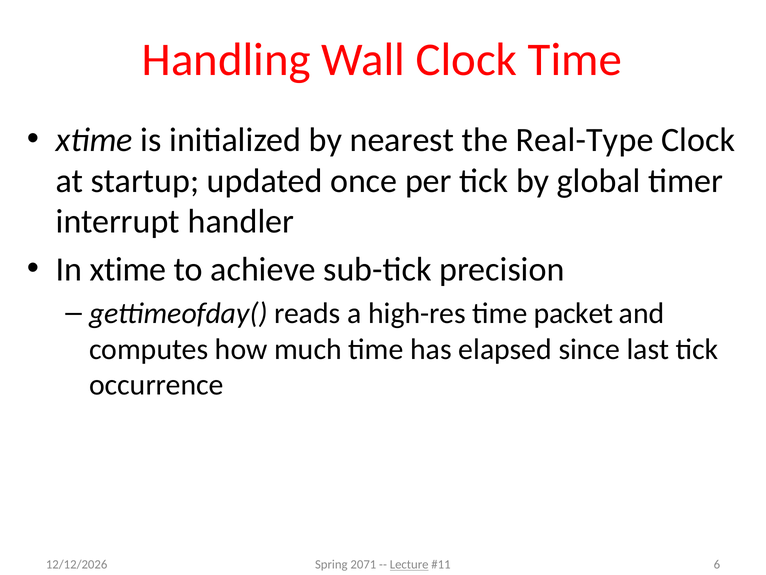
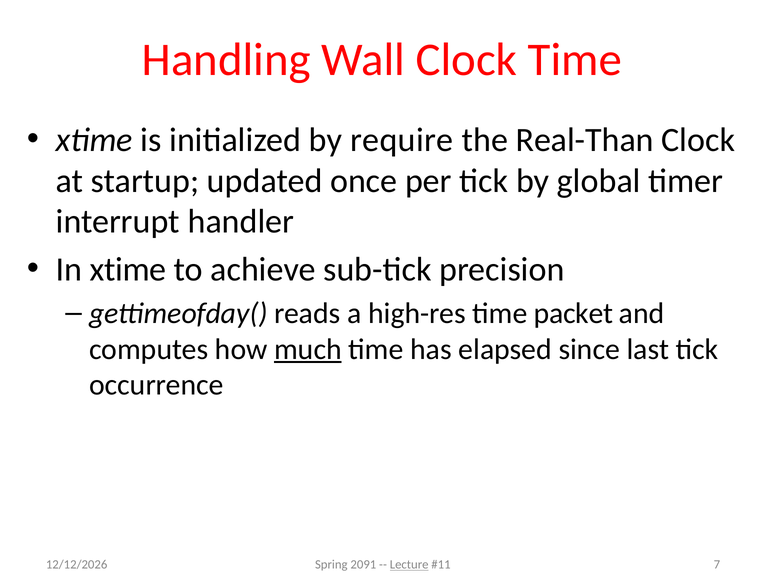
nearest: nearest -> require (402, 140)
Real-Type: Real-Type -> Real-Than (585, 140)
much underline: none -> present (308, 349)
2071: 2071 -> 2091 (363, 564)
6: 6 -> 7 (717, 564)
